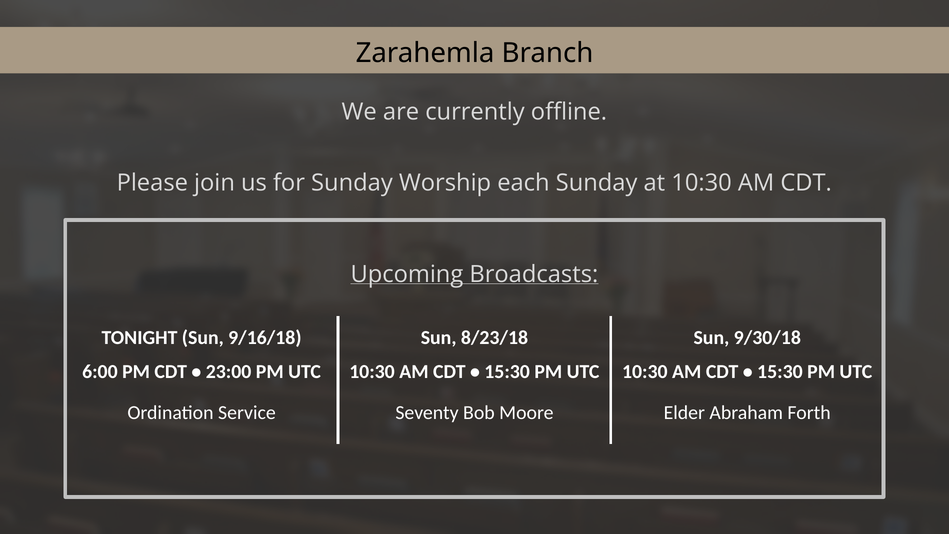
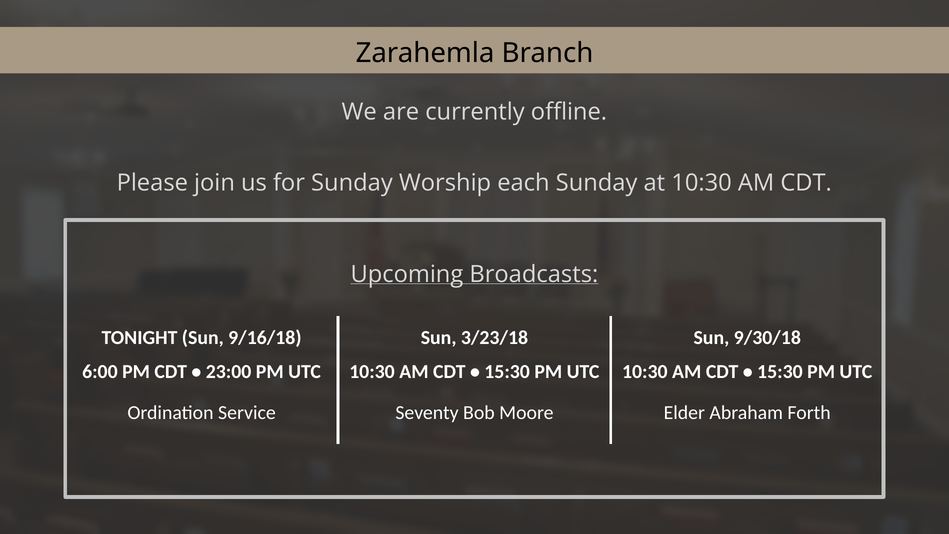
8/23/18: 8/23/18 -> 3/23/18 (494, 337)
